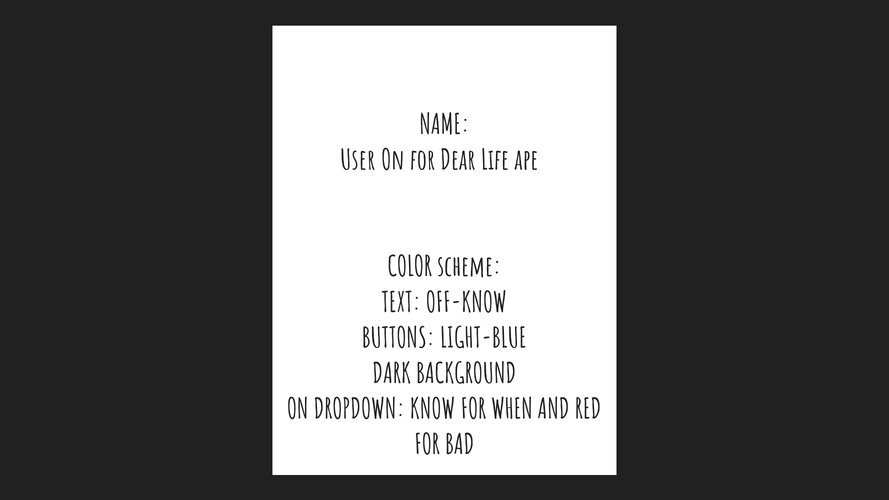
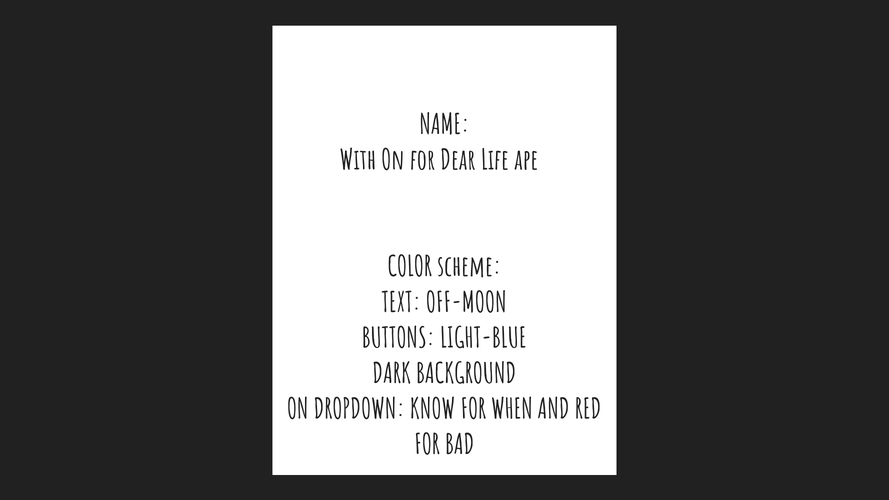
User: User -> With (358, 161)
OFF-KNOW: OFF-KNOW -> OFF-MOON (466, 303)
